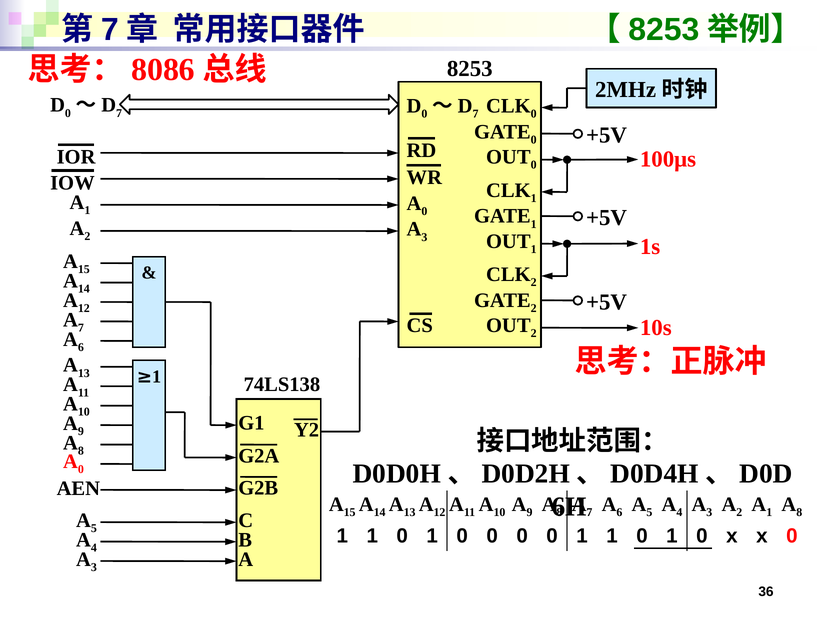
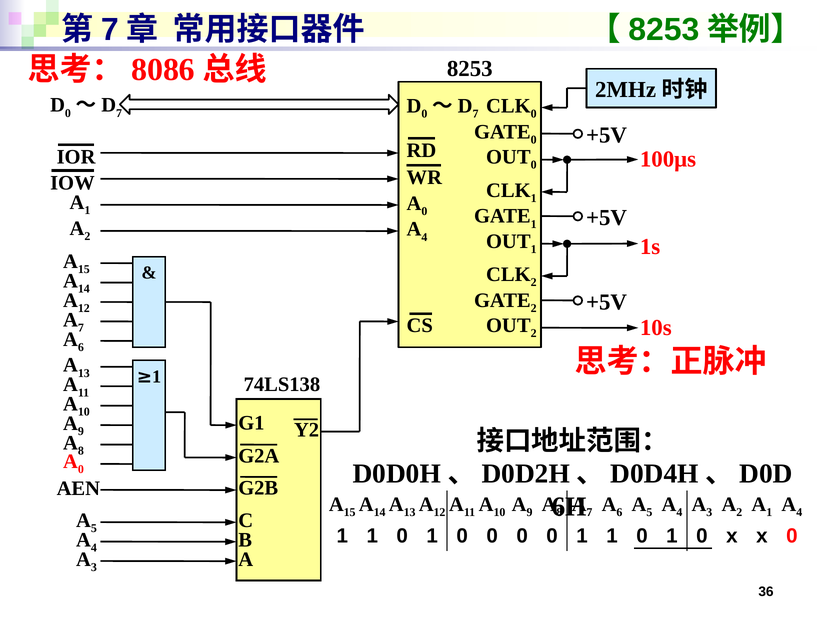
3: 3 -> 4 (424, 237)
1 A 8: 8 -> 4 (799, 512)
